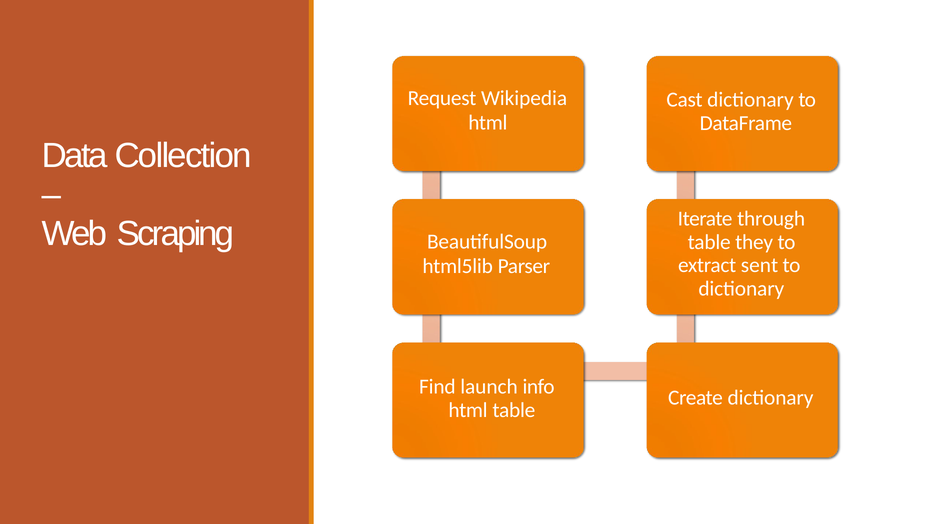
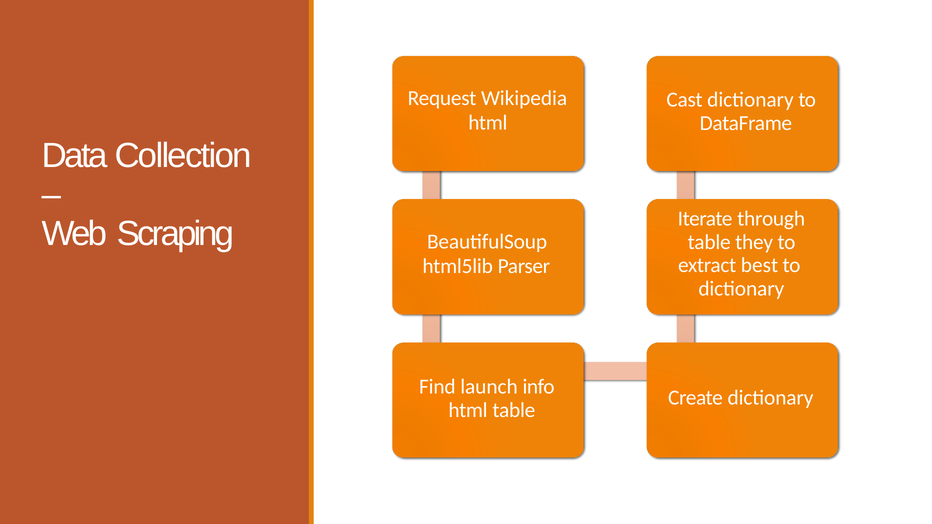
sent: sent -> best (759, 265)
